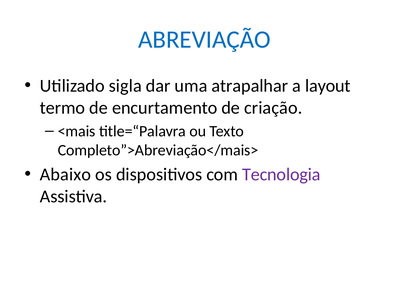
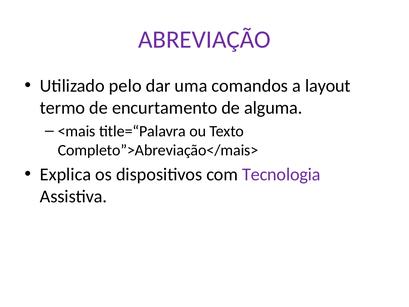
ABREVIAÇÃO colour: blue -> purple (204, 40)
sigla: sigla -> pelo (125, 86)
atrapalhar: atrapalhar -> comandos (250, 86)
criação: criação -> alguma (273, 108)
Abaixo: Abaixo -> Explica (66, 174)
